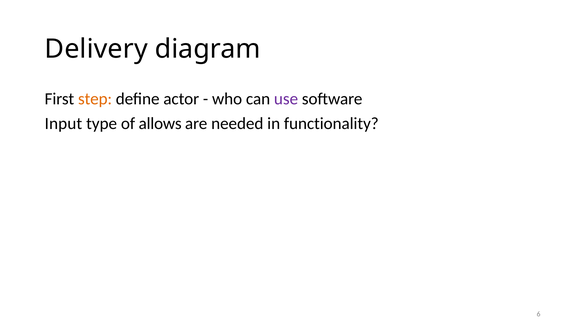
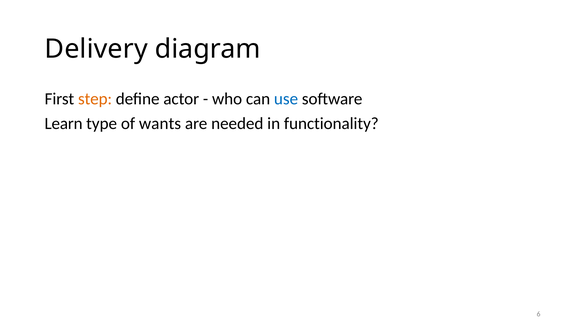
use colour: purple -> blue (286, 99)
Input: Input -> Learn (64, 123)
allows: allows -> wants (160, 123)
